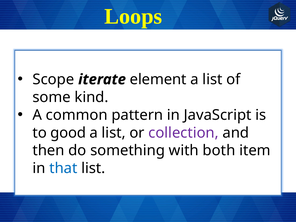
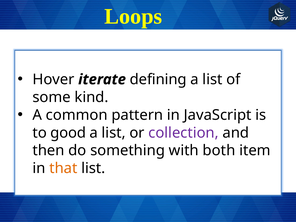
Scope: Scope -> Hover (53, 79)
element: element -> defining (158, 79)
that colour: blue -> orange (63, 168)
